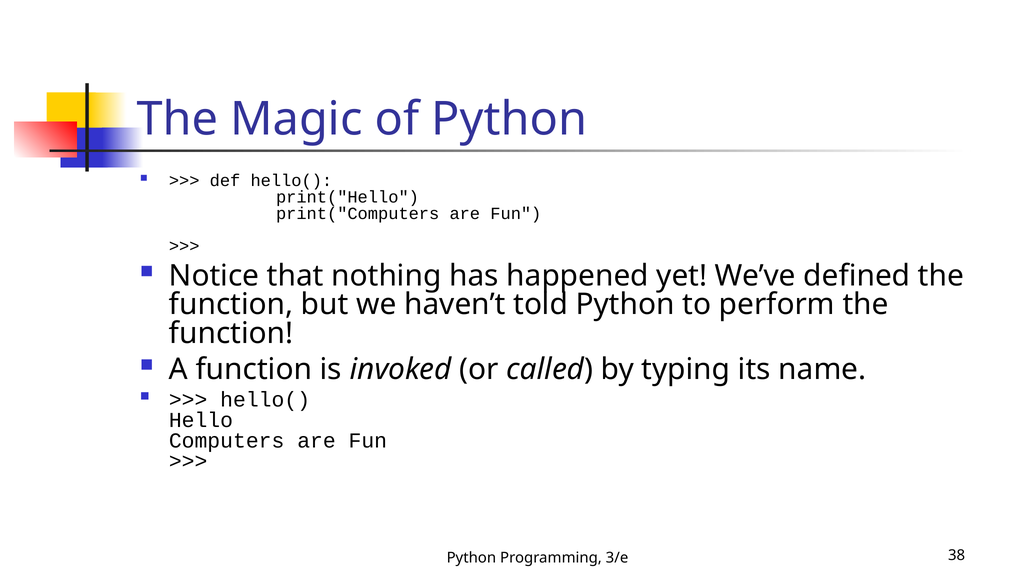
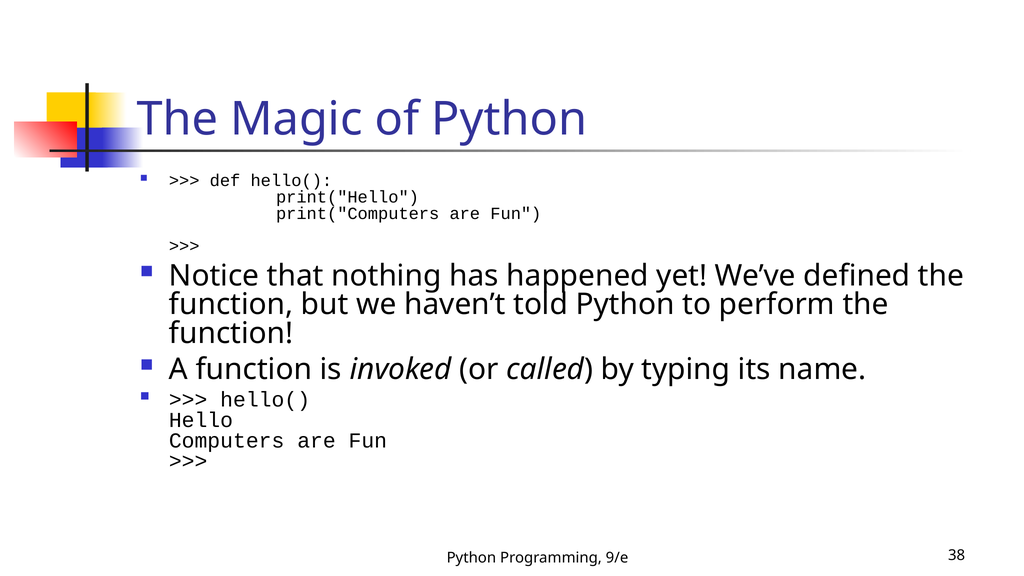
3/e: 3/e -> 9/e (617, 558)
